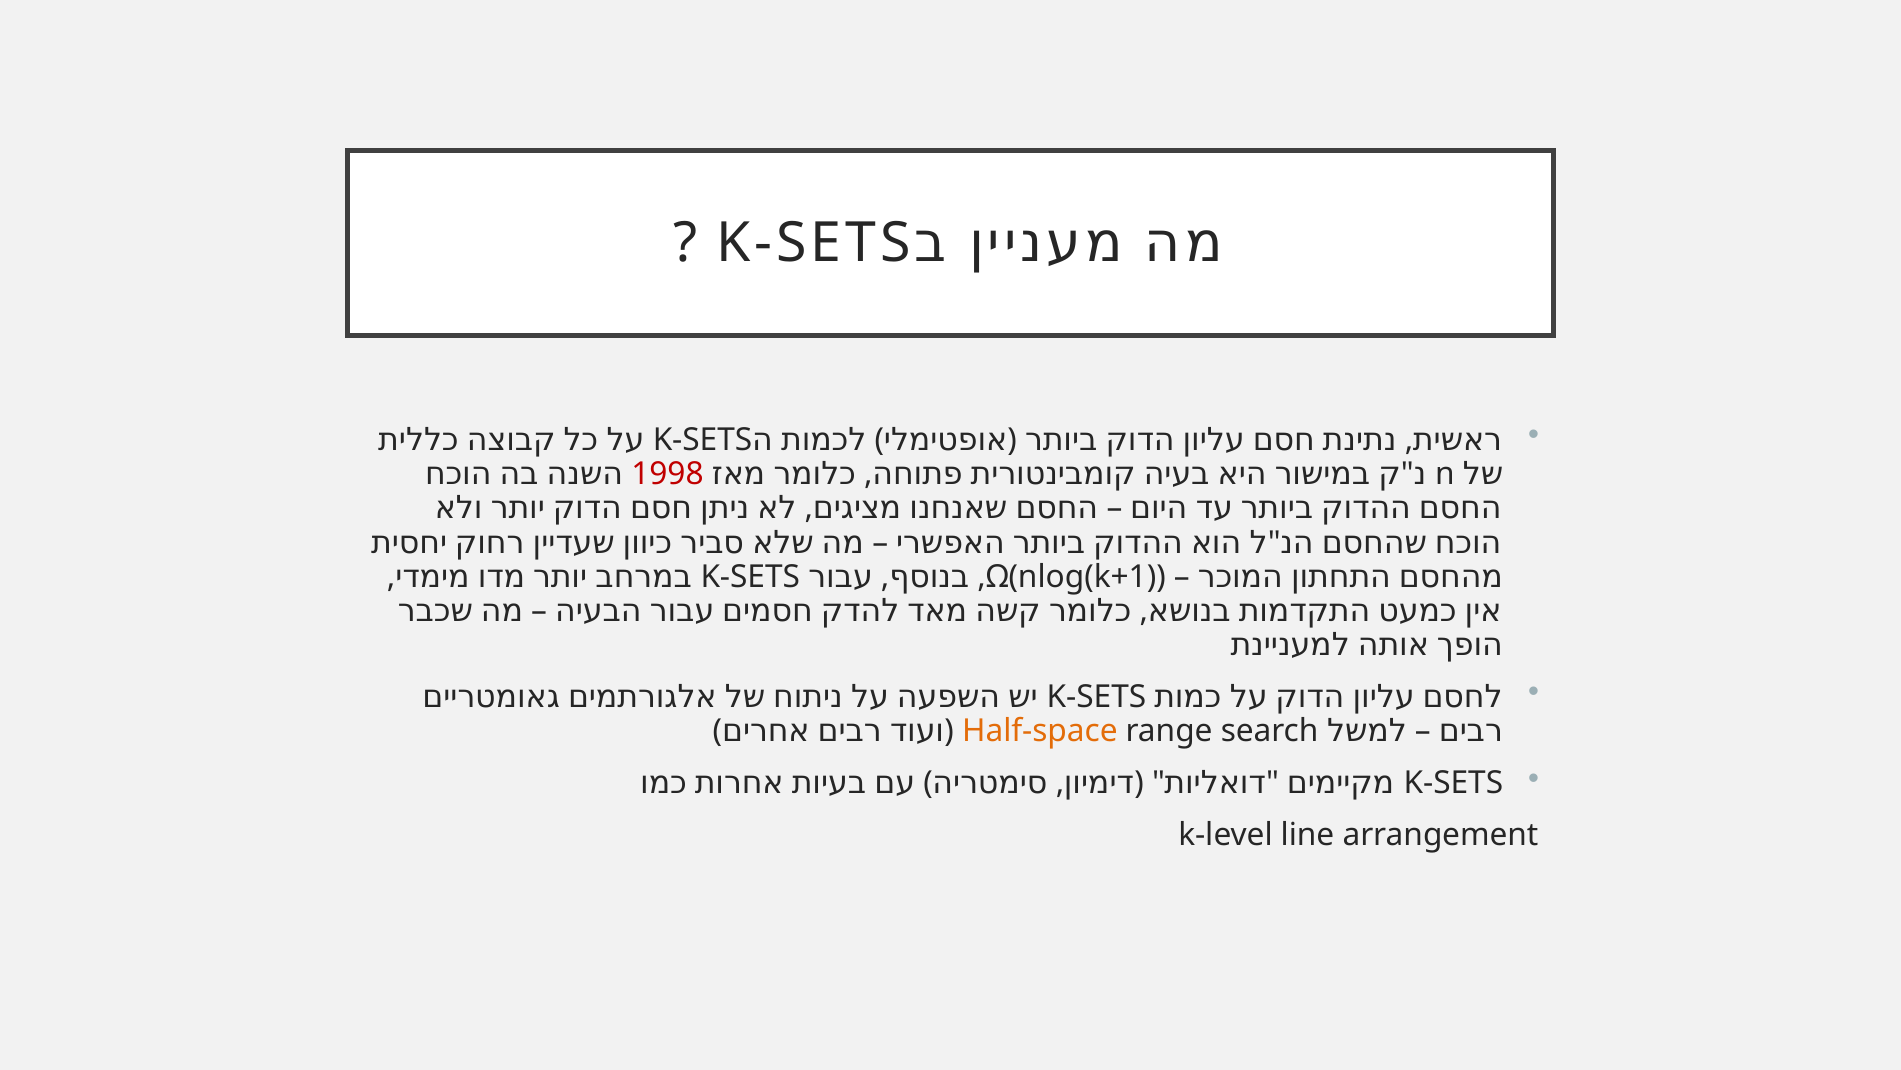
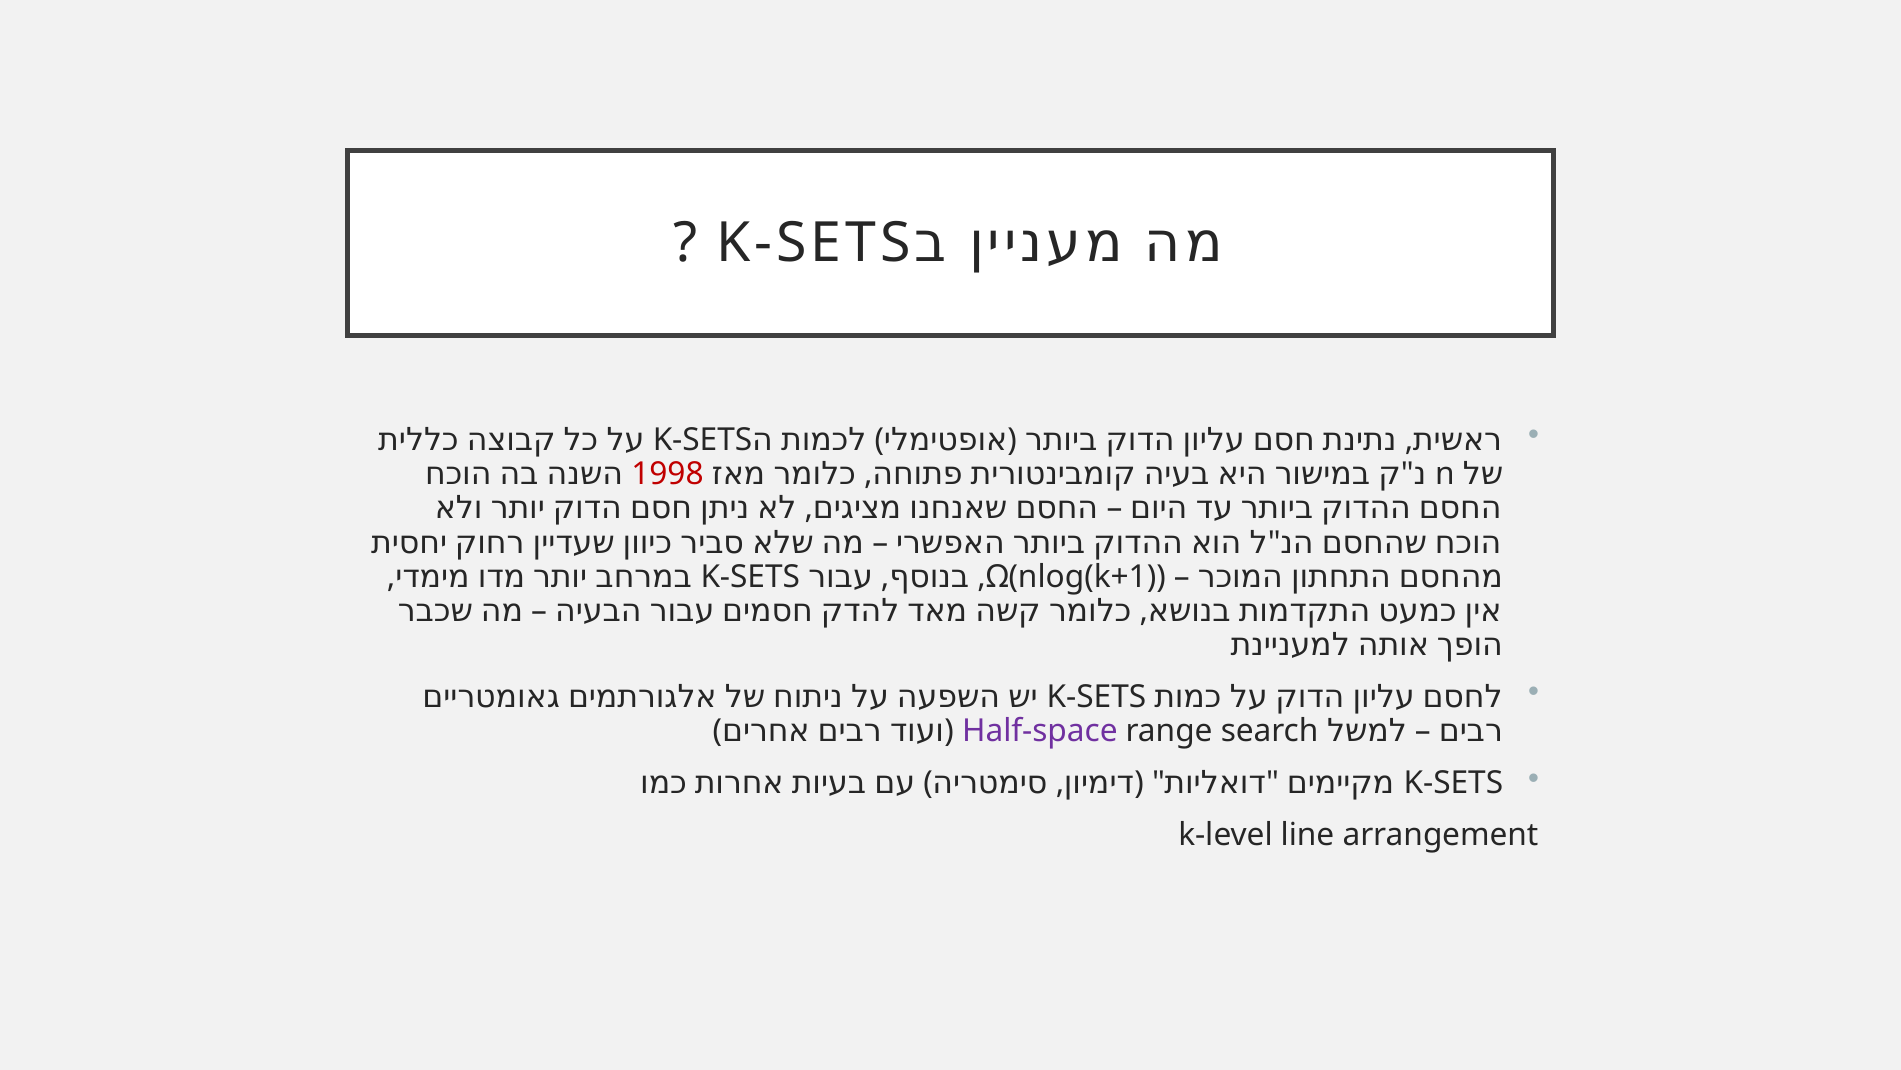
Half-space colour: orange -> purple (1040, 731)
